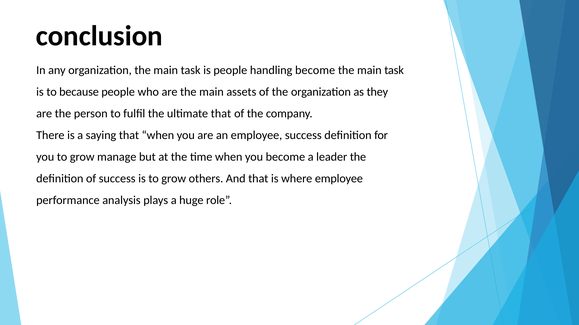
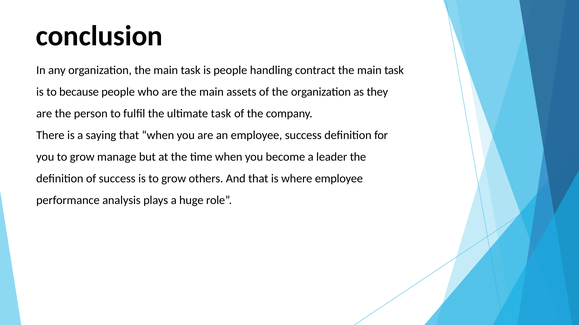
handling become: become -> contract (315, 70)
ultimate that: that -> task (221, 114)
